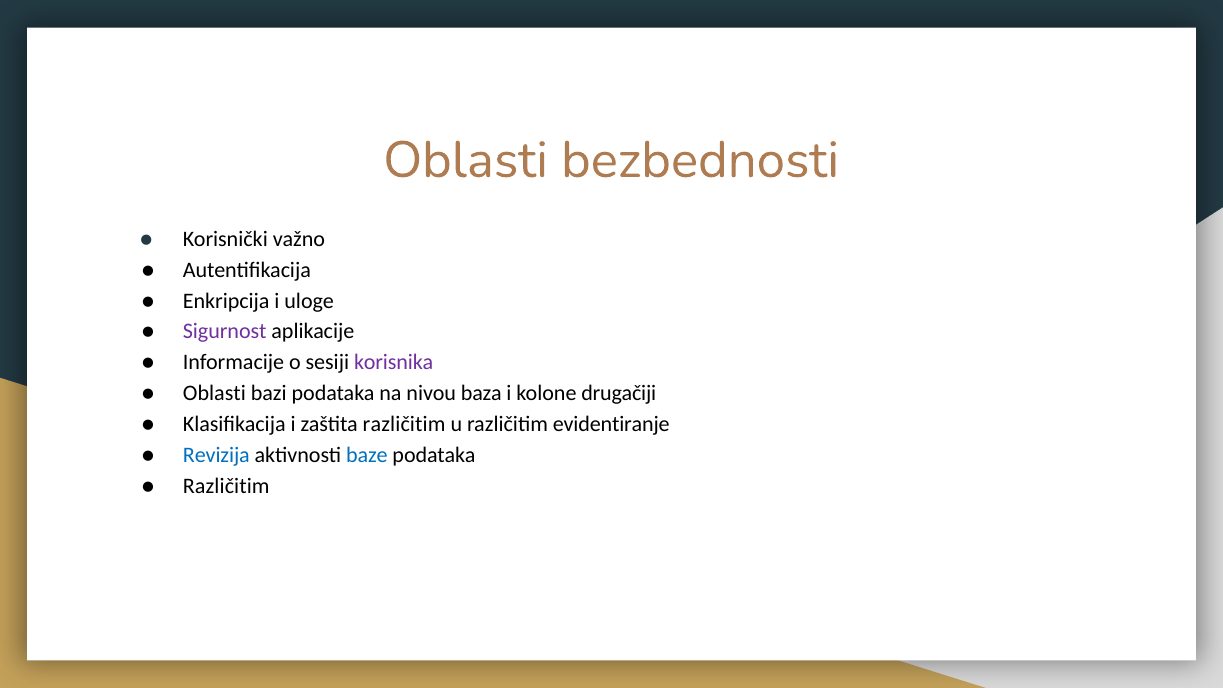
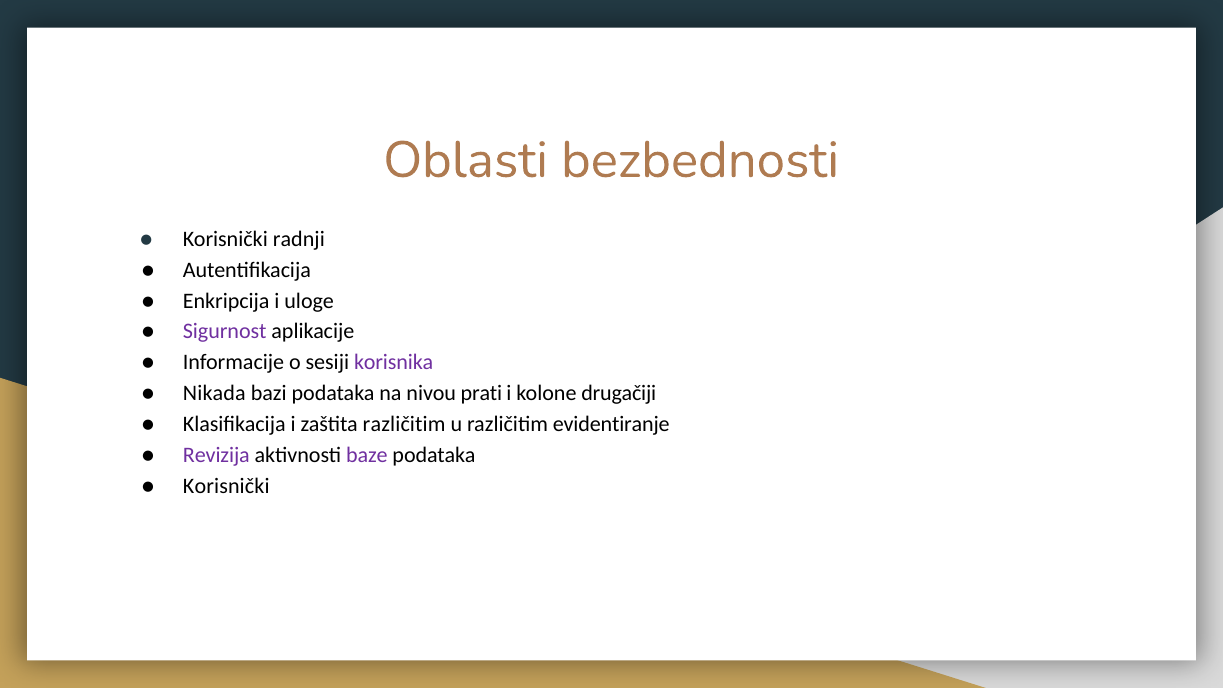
važno: važno -> radnji (299, 239)
Oblasti: Oblasti -> Nikada (214, 394)
baza: baza -> prati (481, 394)
Revizija colour: blue -> purple (216, 455)
baze colour: blue -> purple (367, 455)
Različitim: Različitim -> Korisnički (226, 486)
